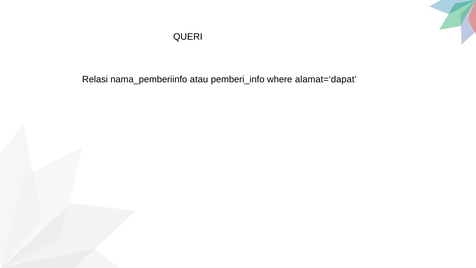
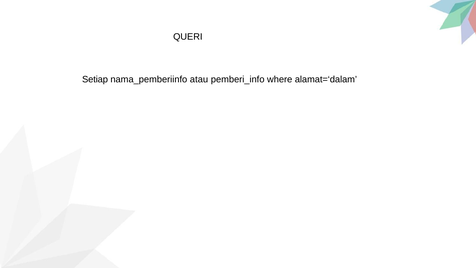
Relasi: Relasi -> Setiap (95, 79)
alamat=‘dapat: alamat=‘dapat -> alamat=‘dalam (326, 79)
